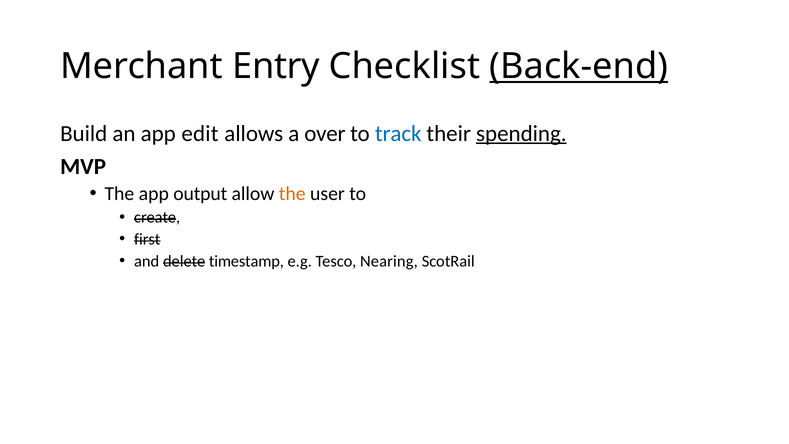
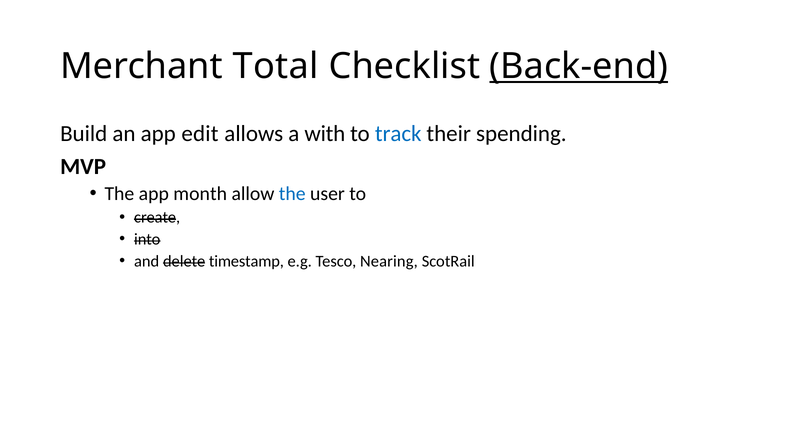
Entry: Entry -> Total (276, 66)
over: over -> with (325, 133)
spending underline: present -> none (521, 133)
output: output -> month (200, 194)
the colour: orange -> blue (292, 194)
first: first -> into (147, 239)
